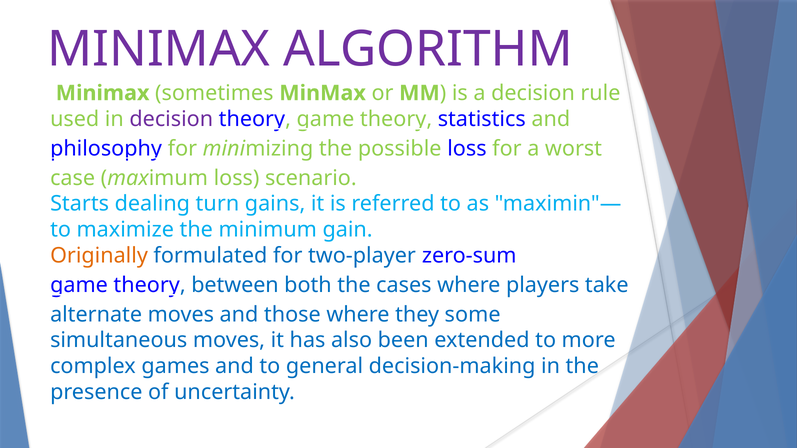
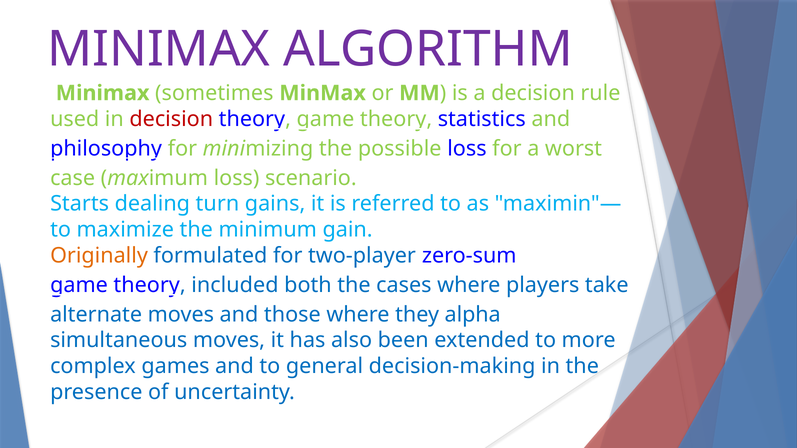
decision colour: purple -> red (171, 119)
between: between -> included (235, 285)
some: some -> alpha (473, 315)
